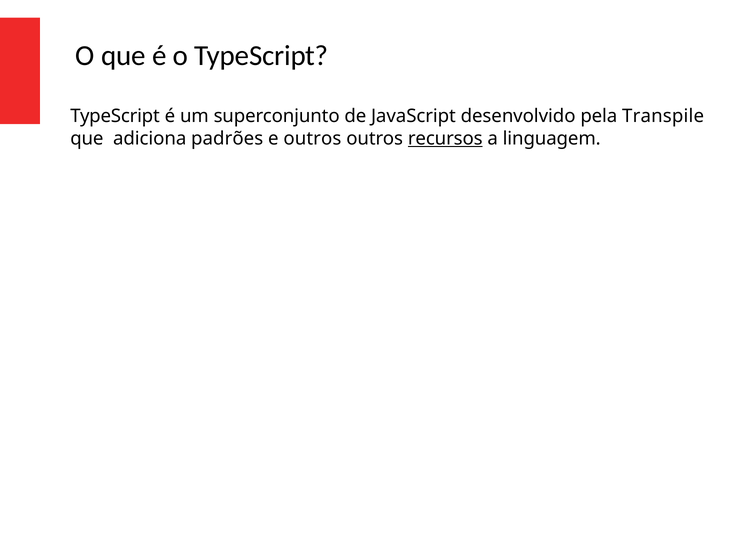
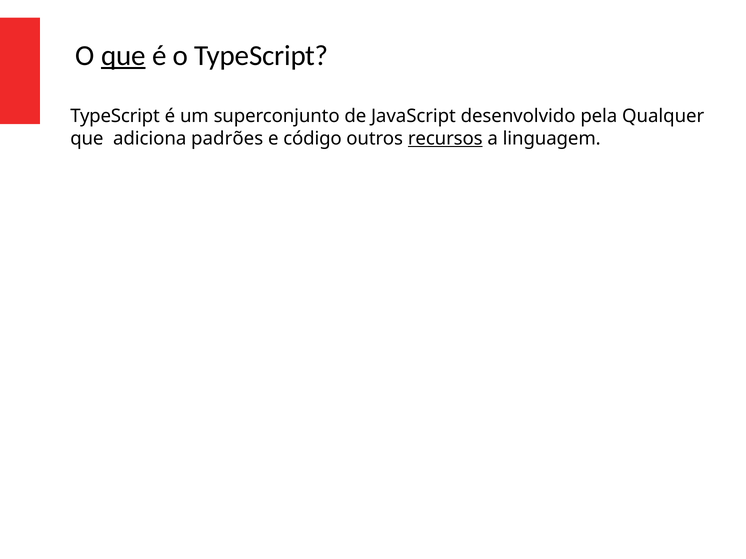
que underline: none -> present (123, 56)
Transpile: Transpile -> Qualquer (663, 116)
e outros: outros -> código (313, 139)
